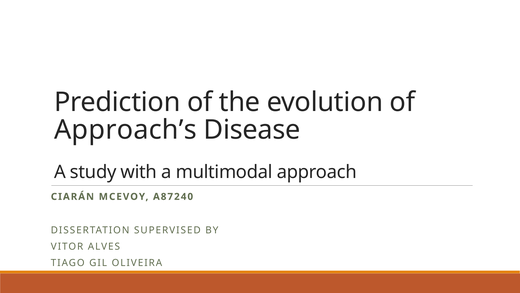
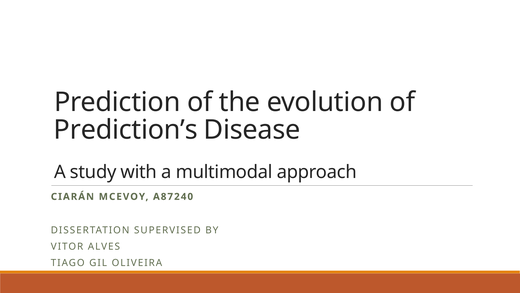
Approach’s: Approach’s -> Prediction’s (126, 130)
